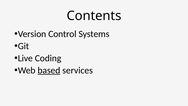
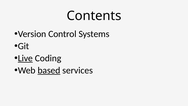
Live underline: none -> present (25, 58)
